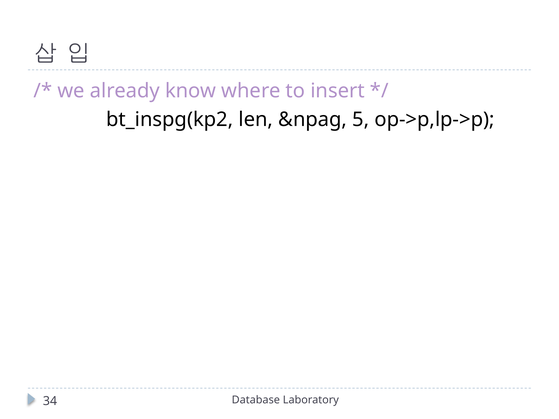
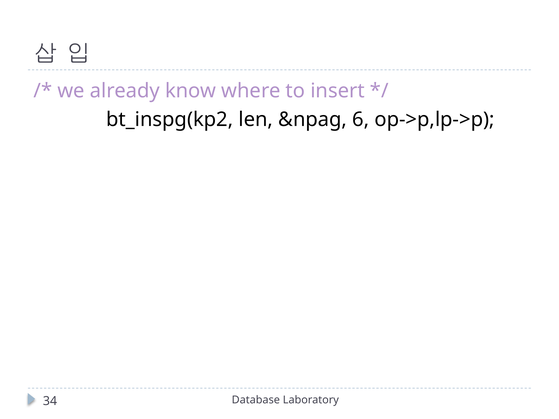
5: 5 -> 6 (361, 120)
